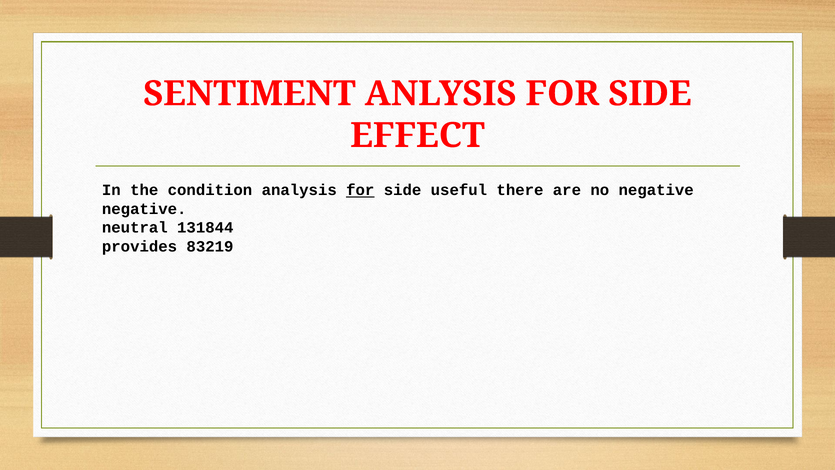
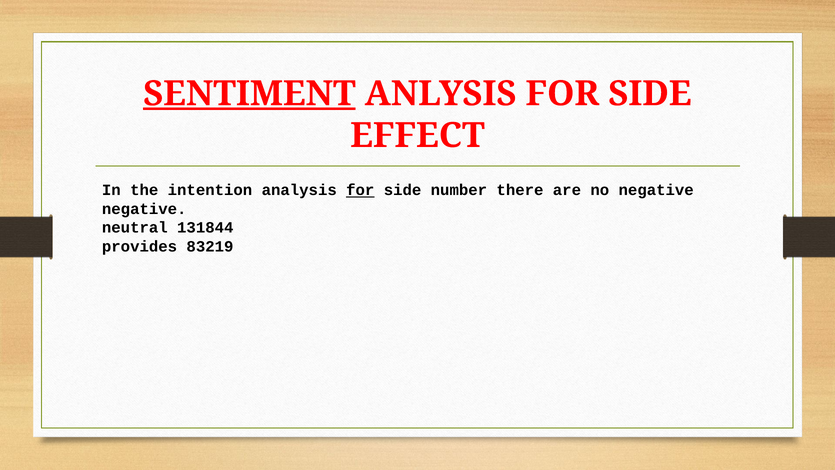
SENTIMENT underline: none -> present (249, 94)
condition: condition -> intention (210, 190)
useful: useful -> number (459, 190)
